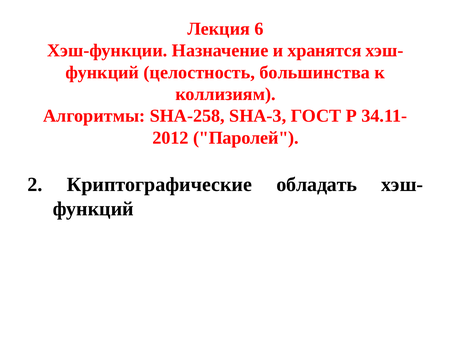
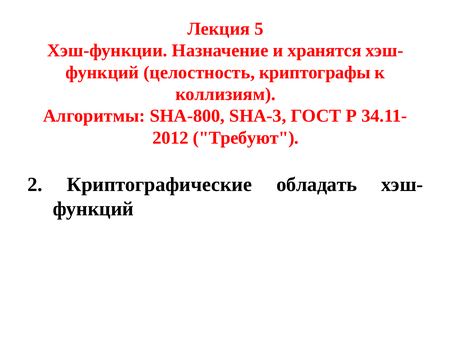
6: 6 -> 5 (259, 29)
большинства: большинства -> криптографы (315, 72)
SHA-258: SHA-258 -> SHA-800 (187, 116)
Паролей: Паролей -> Требуют (246, 138)
